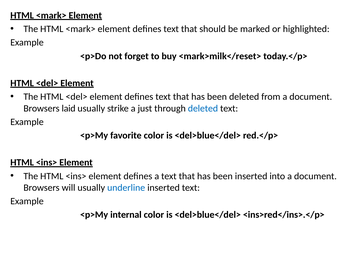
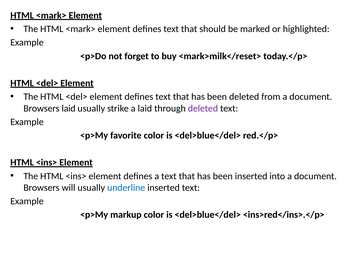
a just: just -> laid (145, 109)
deleted colour: blue -> purple (203, 109)
internal: internal -> markup (126, 215)
